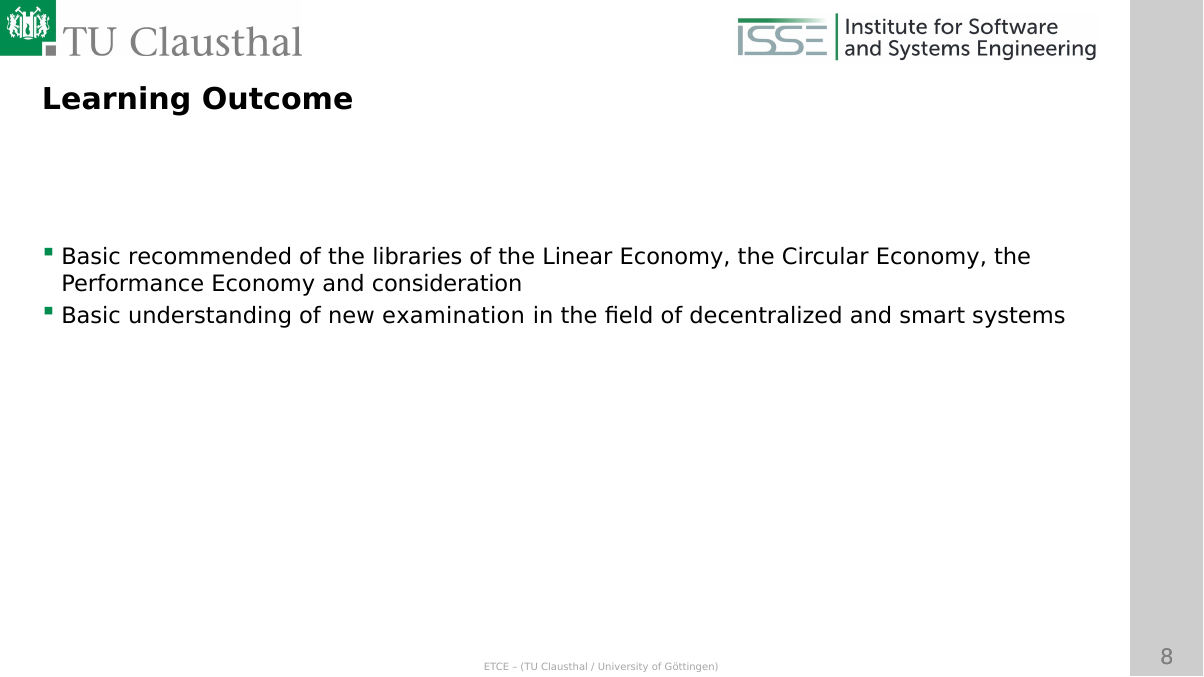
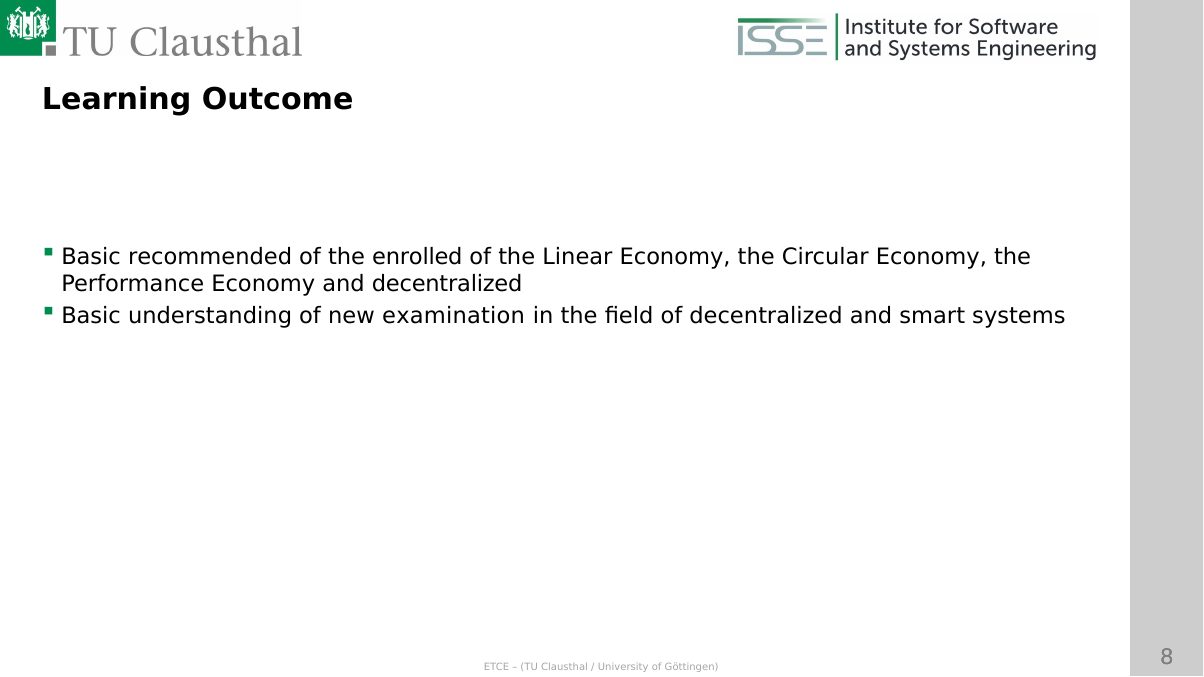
libraries: libraries -> enrolled (417, 257)
and consideration: consideration -> decentralized (447, 284)
